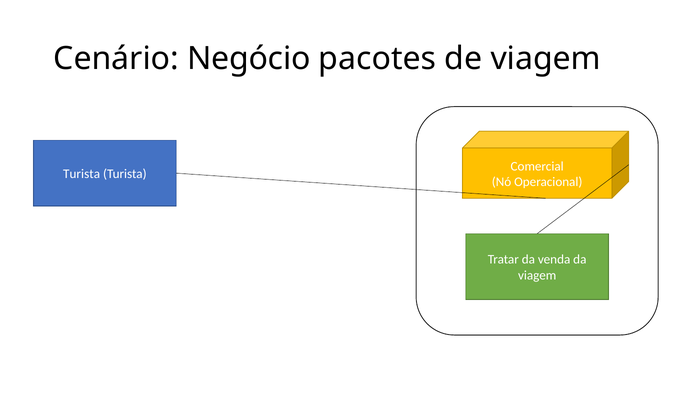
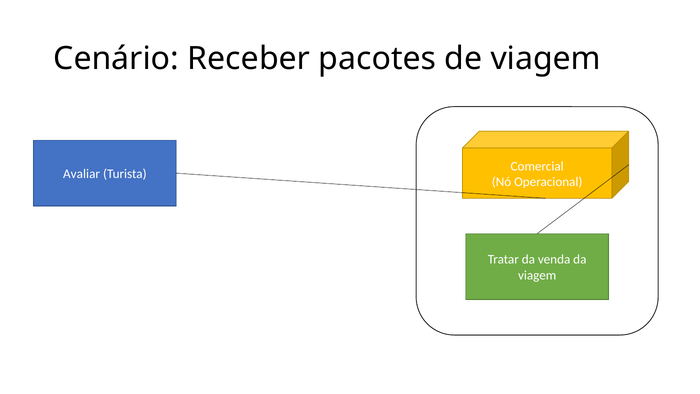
Negócio: Negócio -> Receber (249, 59)
Turista: Turista -> Avaliar (82, 174)
